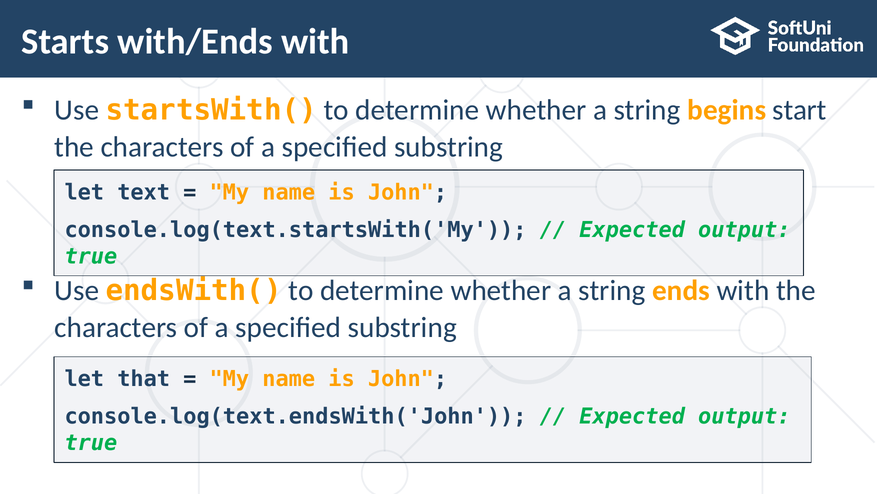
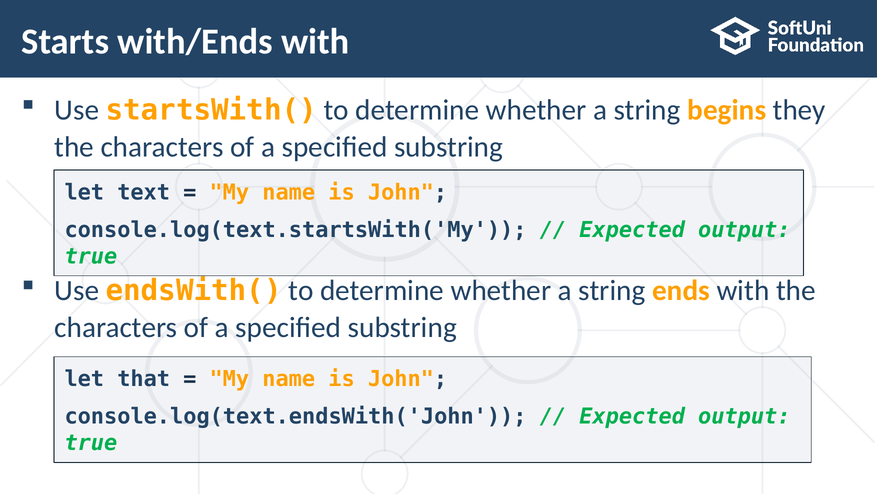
start: start -> they (799, 110)
